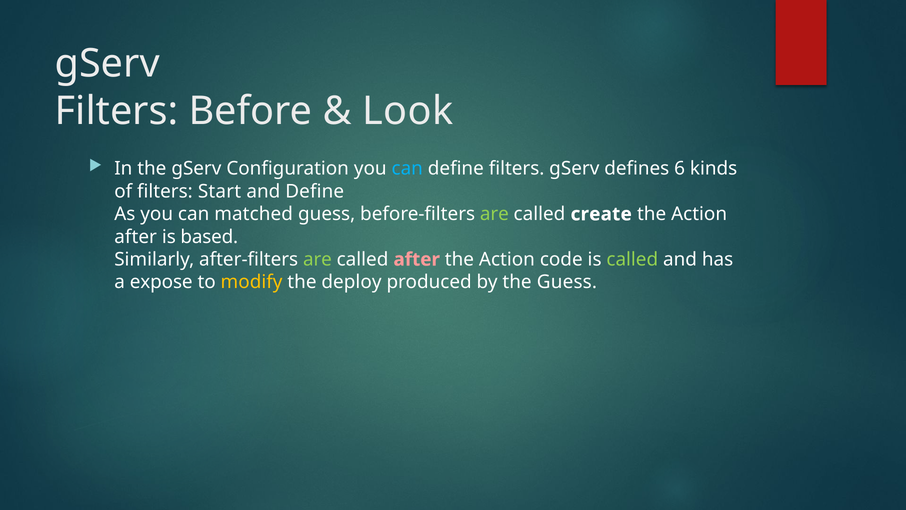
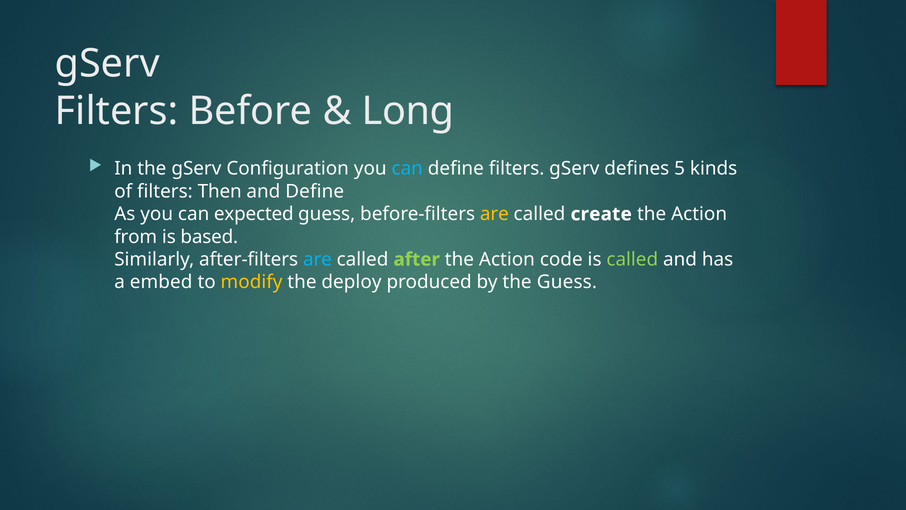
Look: Look -> Long (408, 111)
6: 6 -> 5 (680, 169)
Start: Start -> Then (220, 191)
matched: matched -> expected (254, 214)
are colour: light green -> yellow (494, 214)
after: after -> from (136, 237)
are colour: light green -> light blue (317, 259)
after colour: pink -> light green (417, 259)
expose: expose -> embed (161, 282)
